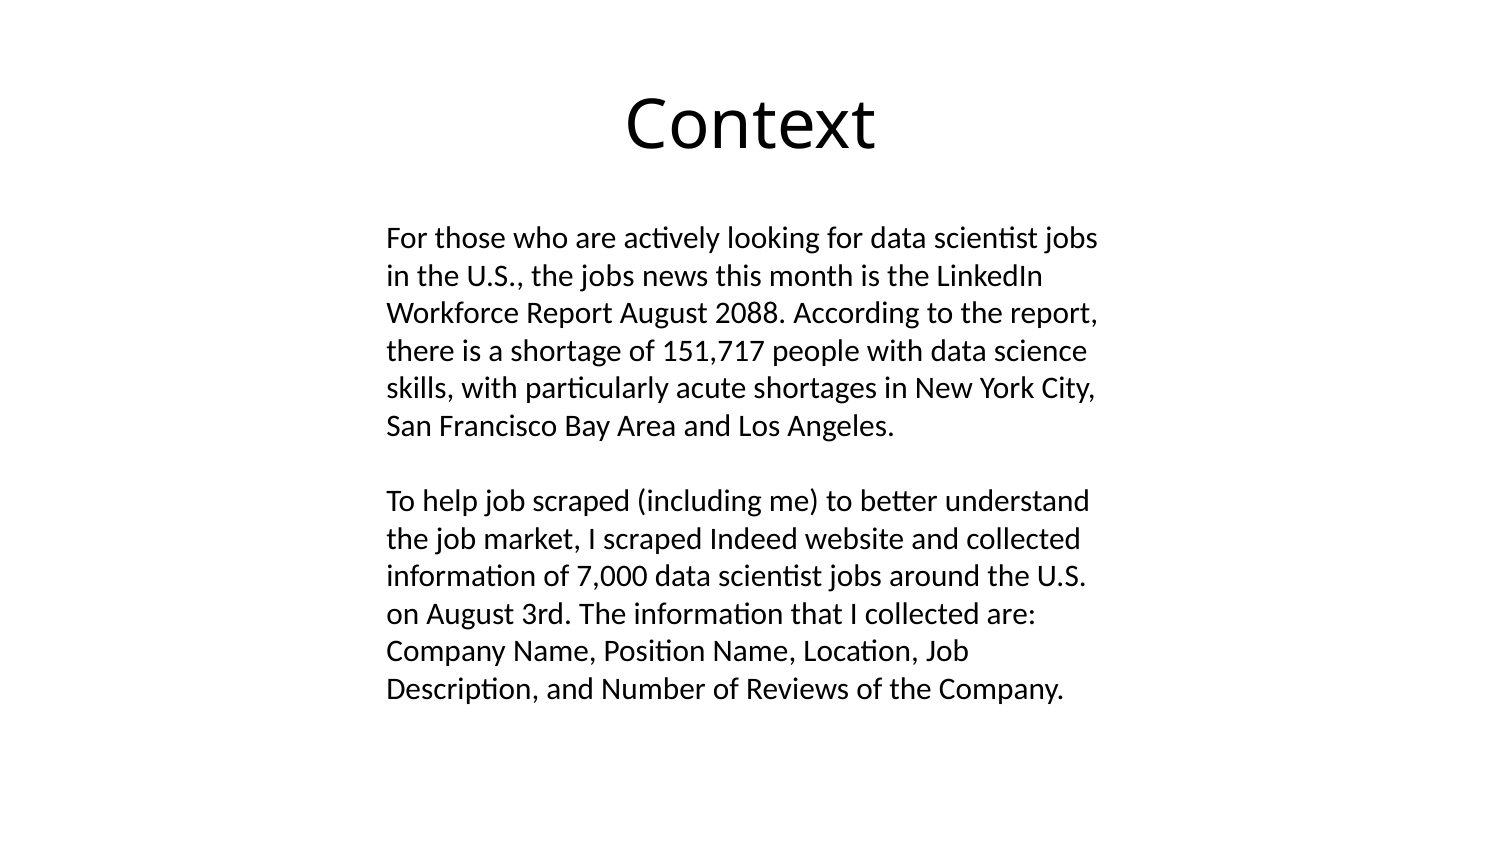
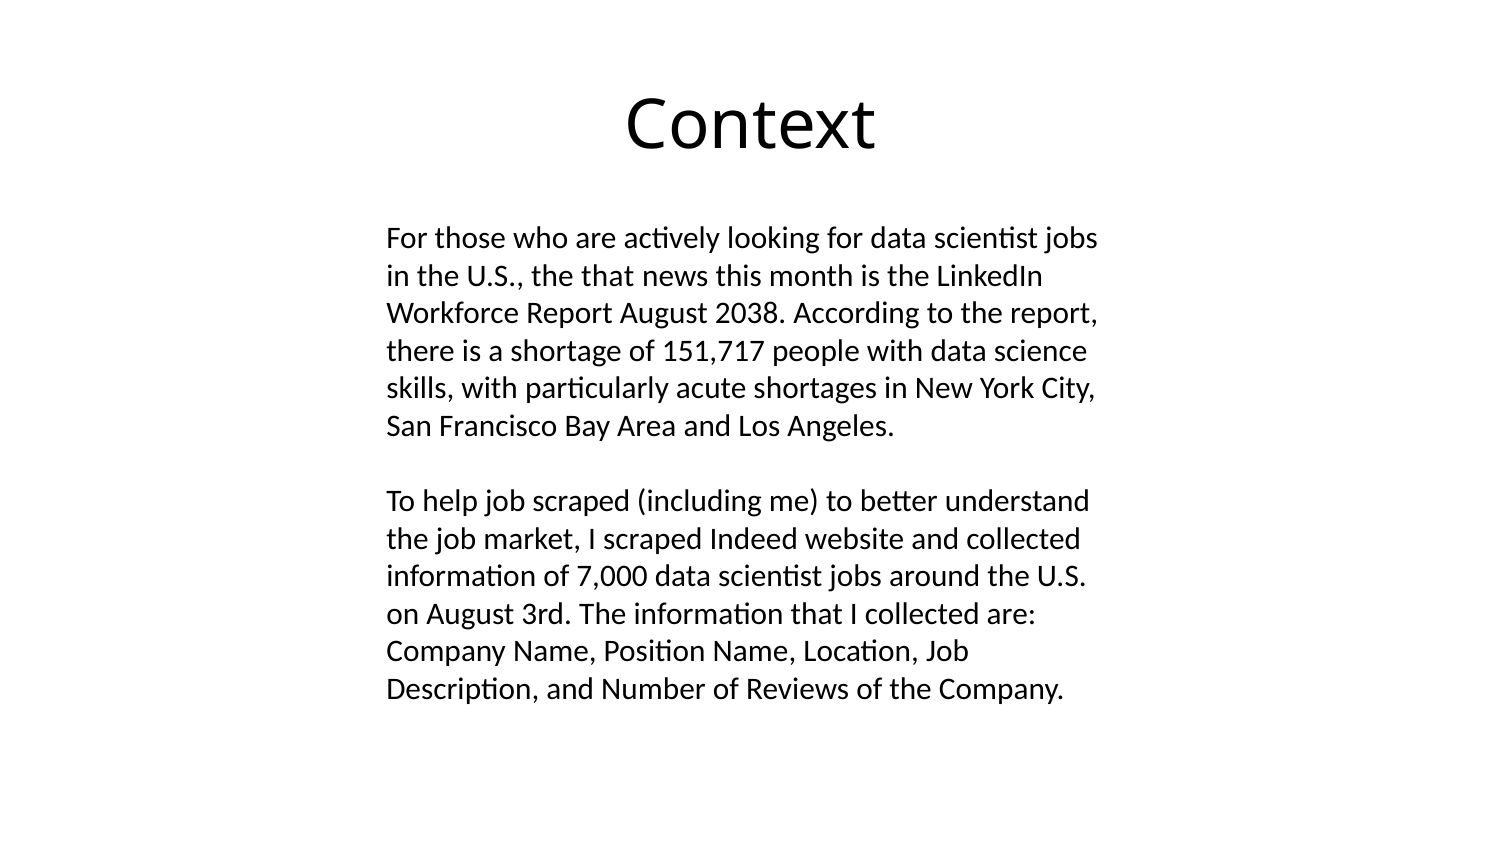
the jobs: jobs -> that (608, 276)
2088: 2088 -> 2038 (751, 313)
